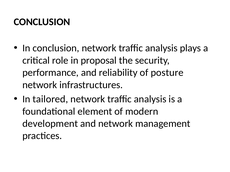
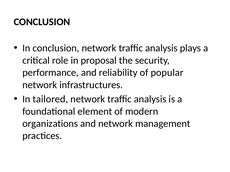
posture: posture -> popular (167, 73)
development: development -> organizations (50, 124)
